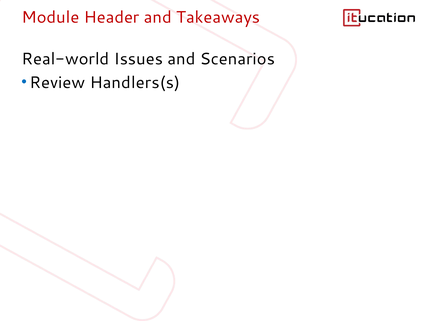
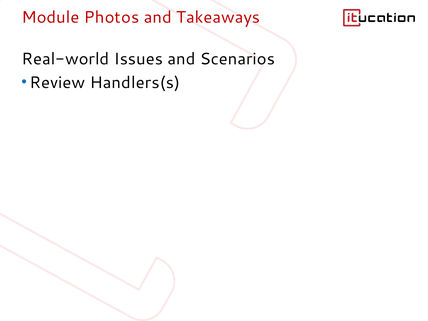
Header: Header -> Photos (112, 17)
